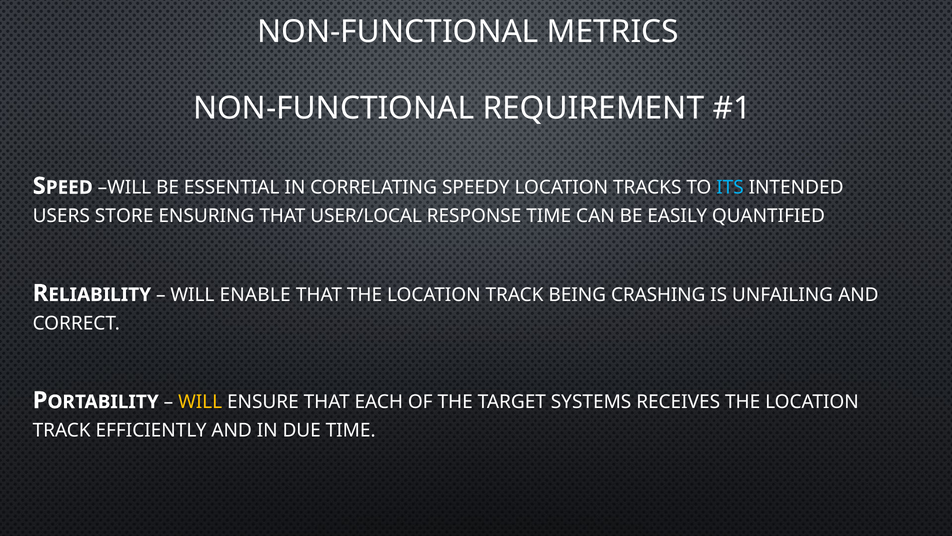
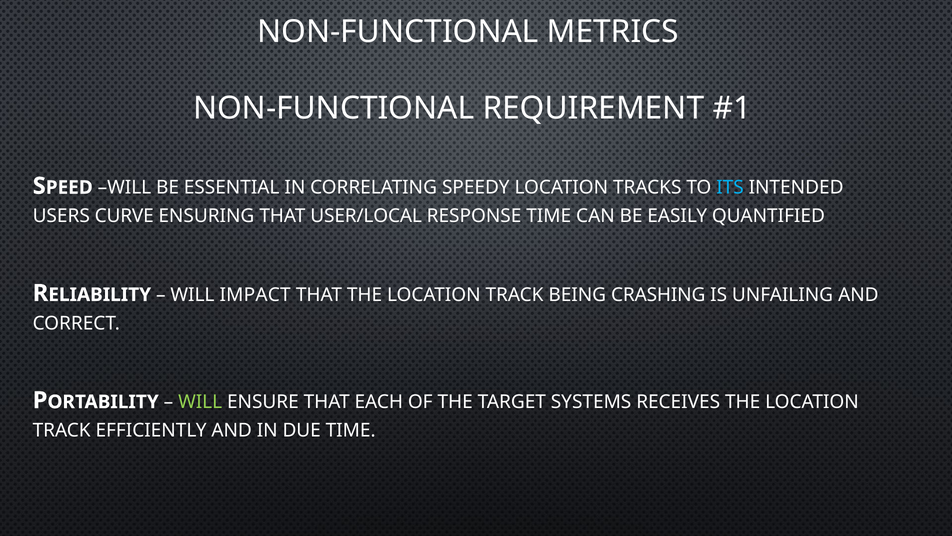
STORE: STORE -> CURVE (124, 216)
ENABLE: ENABLE -> IMPACT (255, 294)
WILL colour: yellow -> light green (200, 402)
